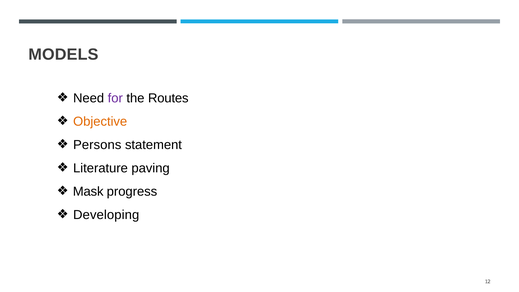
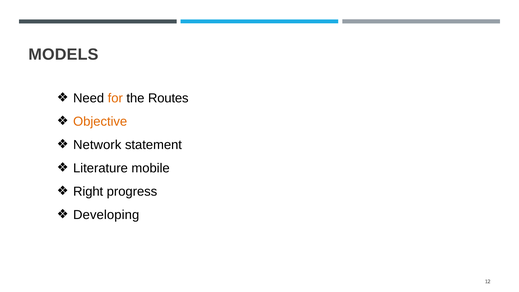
for colour: purple -> orange (115, 98)
Persons: Persons -> Network (97, 145)
paving: paving -> mobile (151, 168)
Mask: Mask -> Right (88, 192)
